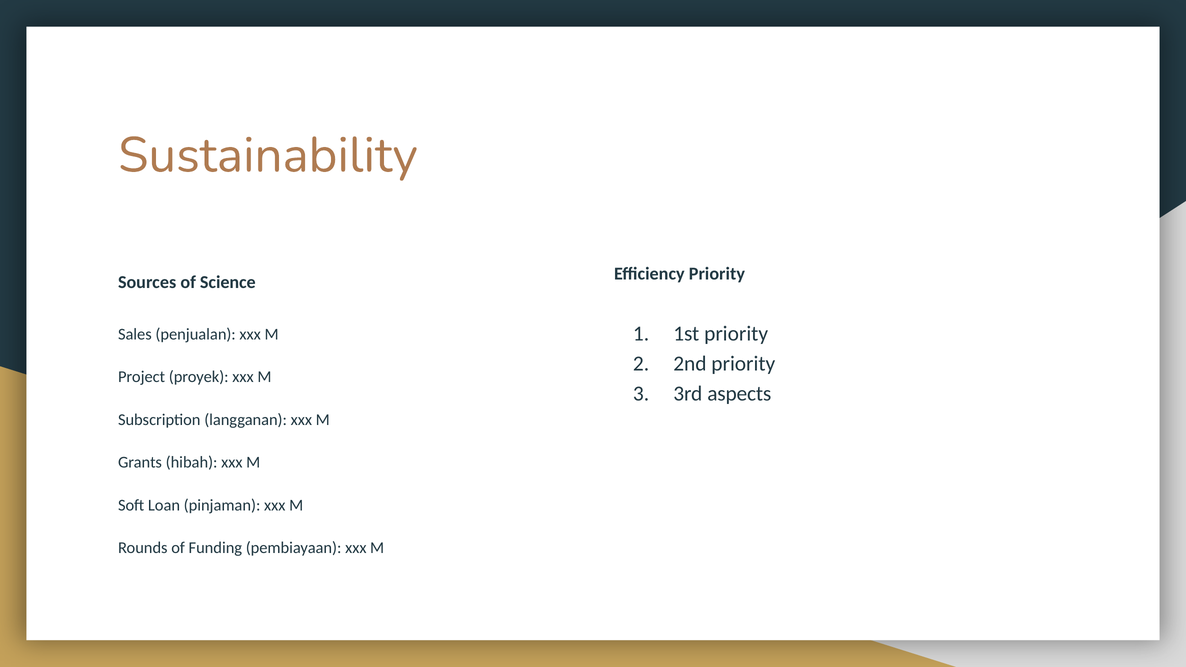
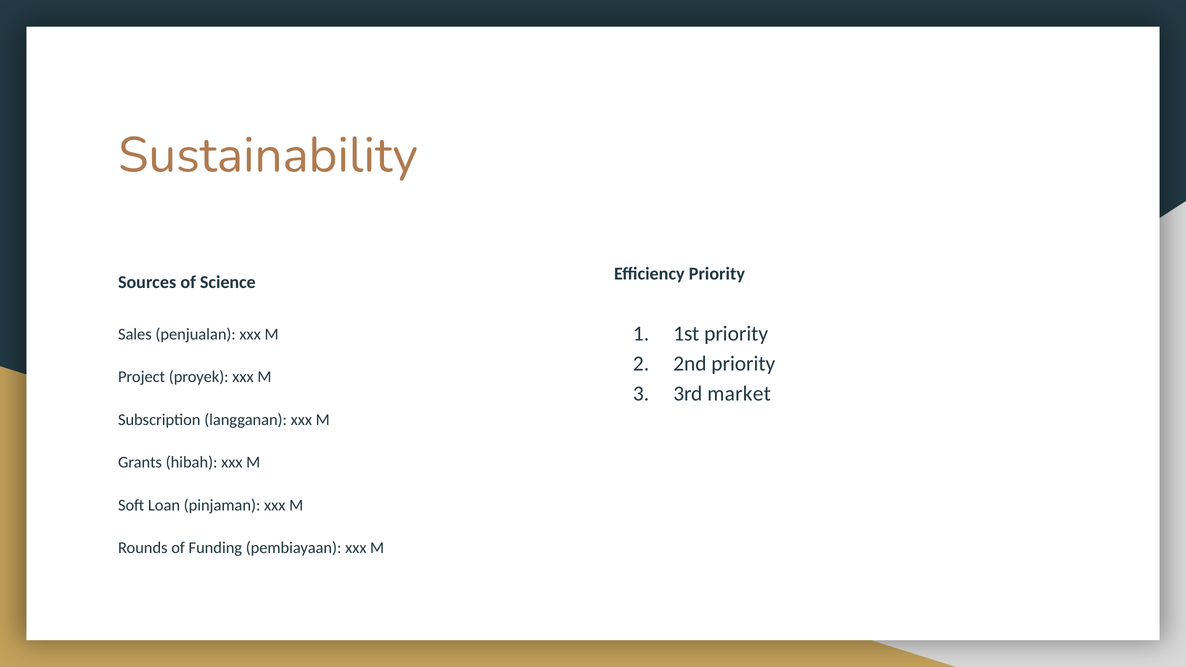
aspects: aspects -> market (739, 394)
